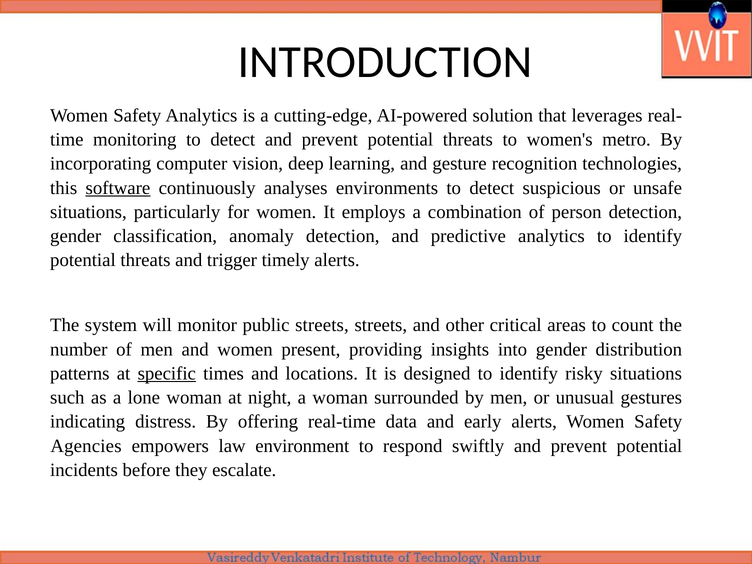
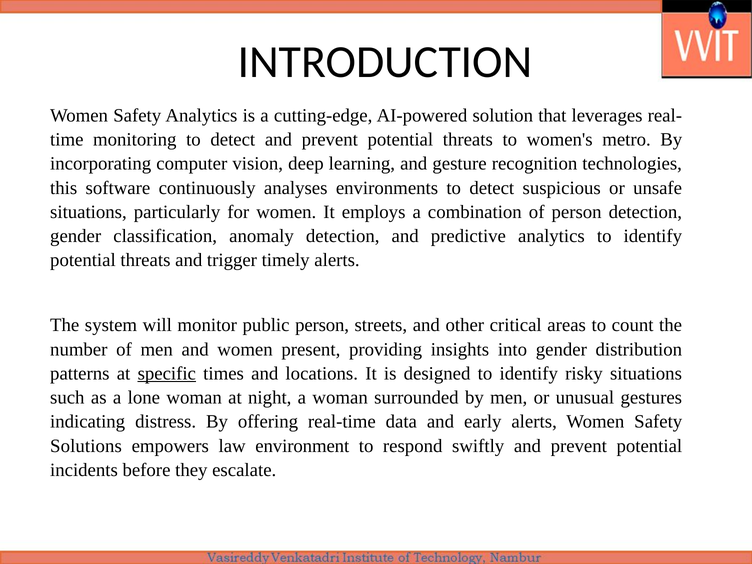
software underline: present -> none (118, 188)
public streets: streets -> person (322, 325)
Agencies: Agencies -> Solutions (86, 446)
